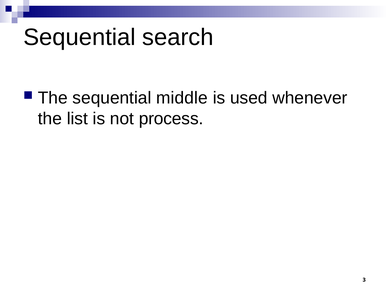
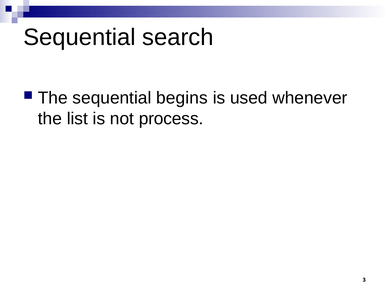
middle: middle -> begins (182, 98)
